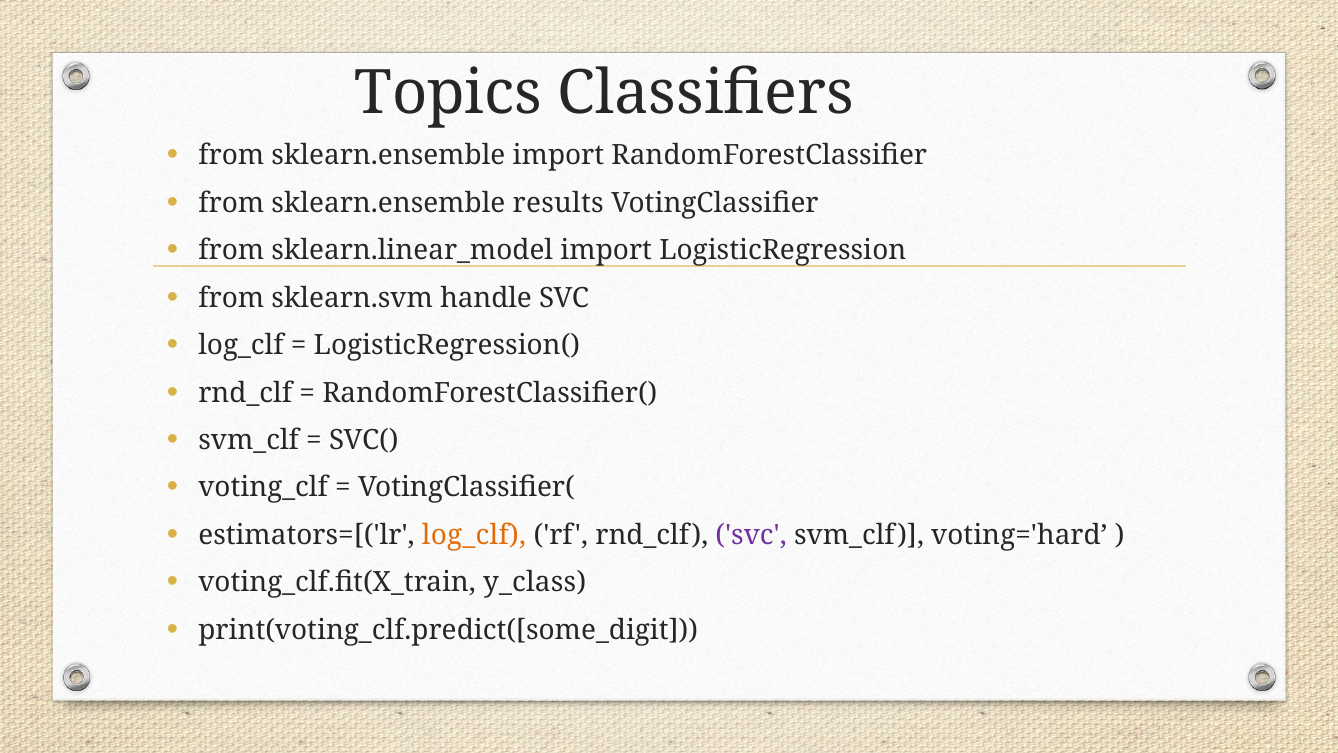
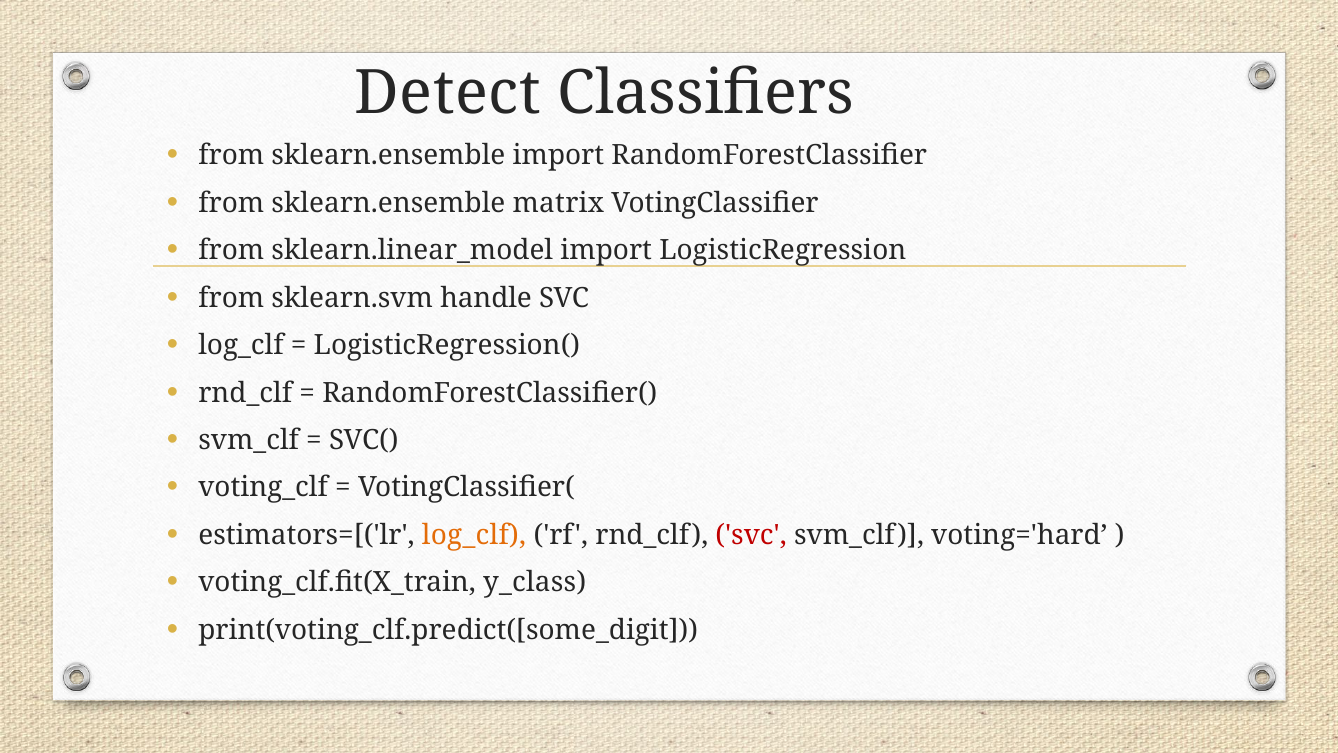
Topics: Topics -> Detect (448, 93)
results: results -> matrix (558, 203)
svc colour: purple -> red (751, 535)
